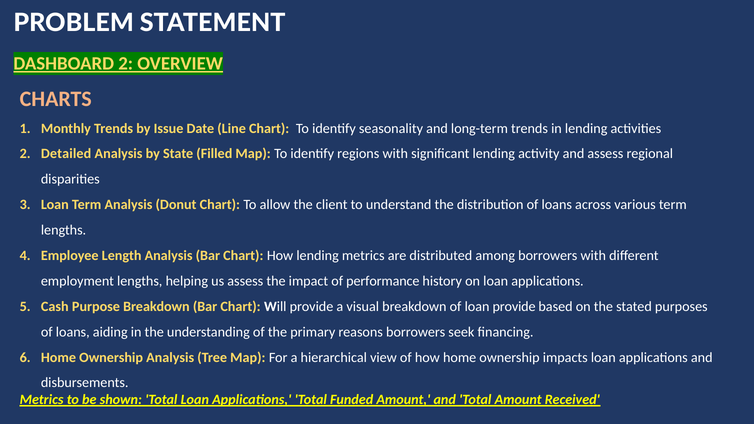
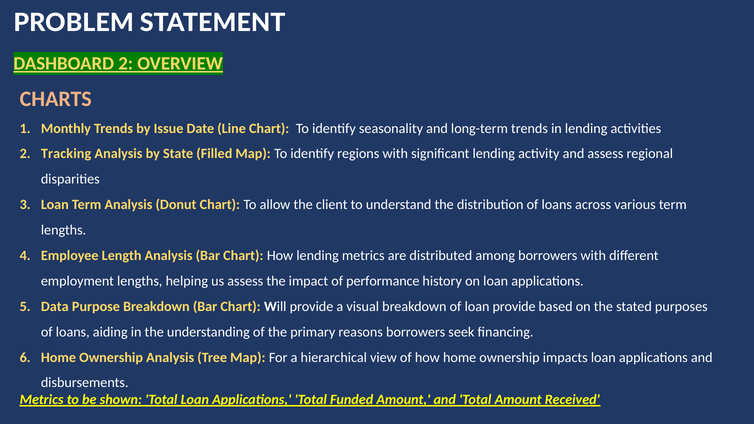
Detailed: Detailed -> Tracking (66, 154)
Cash: Cash -> Data (55, 307)
